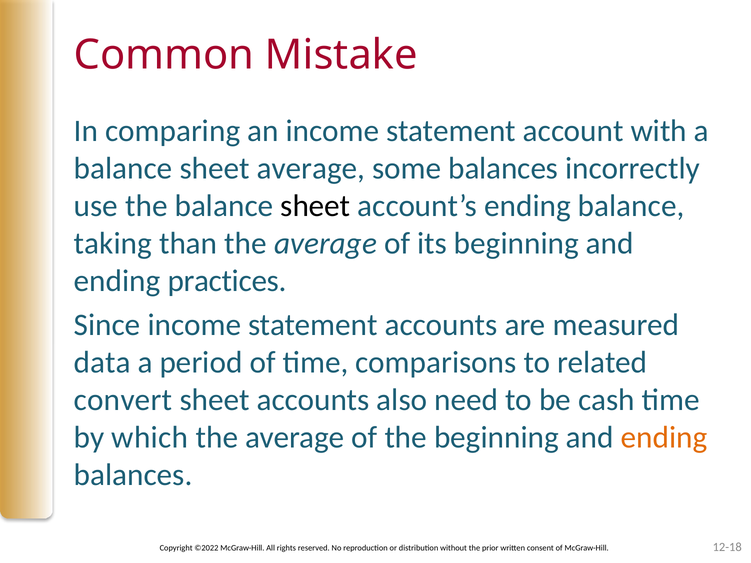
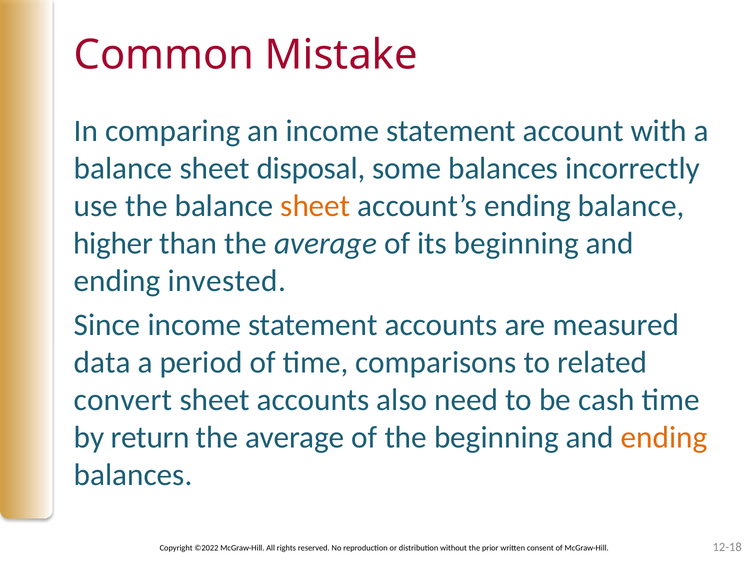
sheet average: average -> disposal (311, 168)
sheet colour: black -> orange (315, 206)
taking: taking -> higher (113, 243)
practices: practices -> invested (227, 281)
which: which -> return (150, 438)
